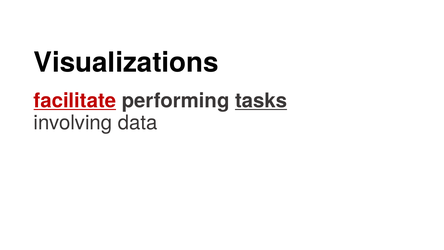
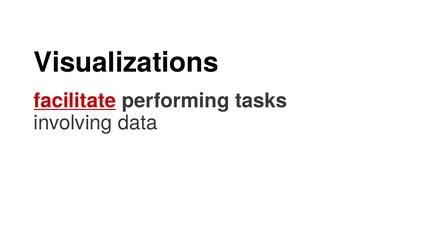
tasks underline: present -> none (261, 101)
